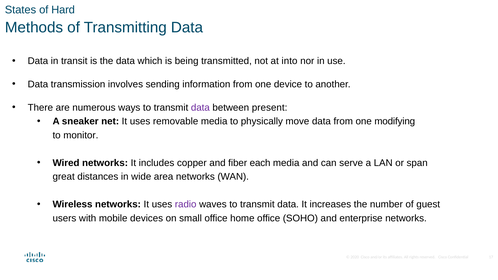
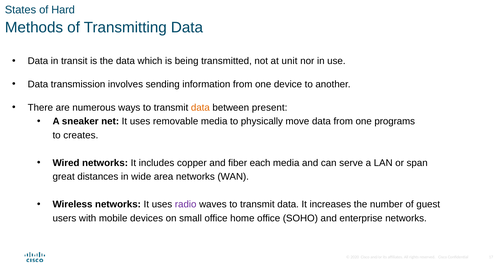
into: into -> unit (290, 61)
data colour: purple -> orange (200, 108)
modifying: modifying -> programs (395, 121)
monitor: monitor -> creates (81, 135)
